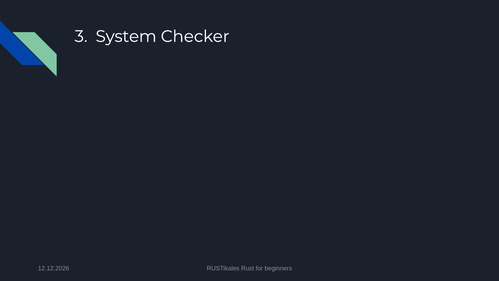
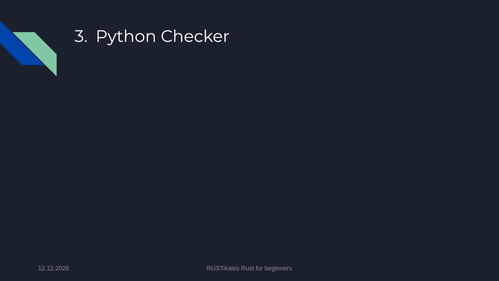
System: System -> Python (126, 36)
